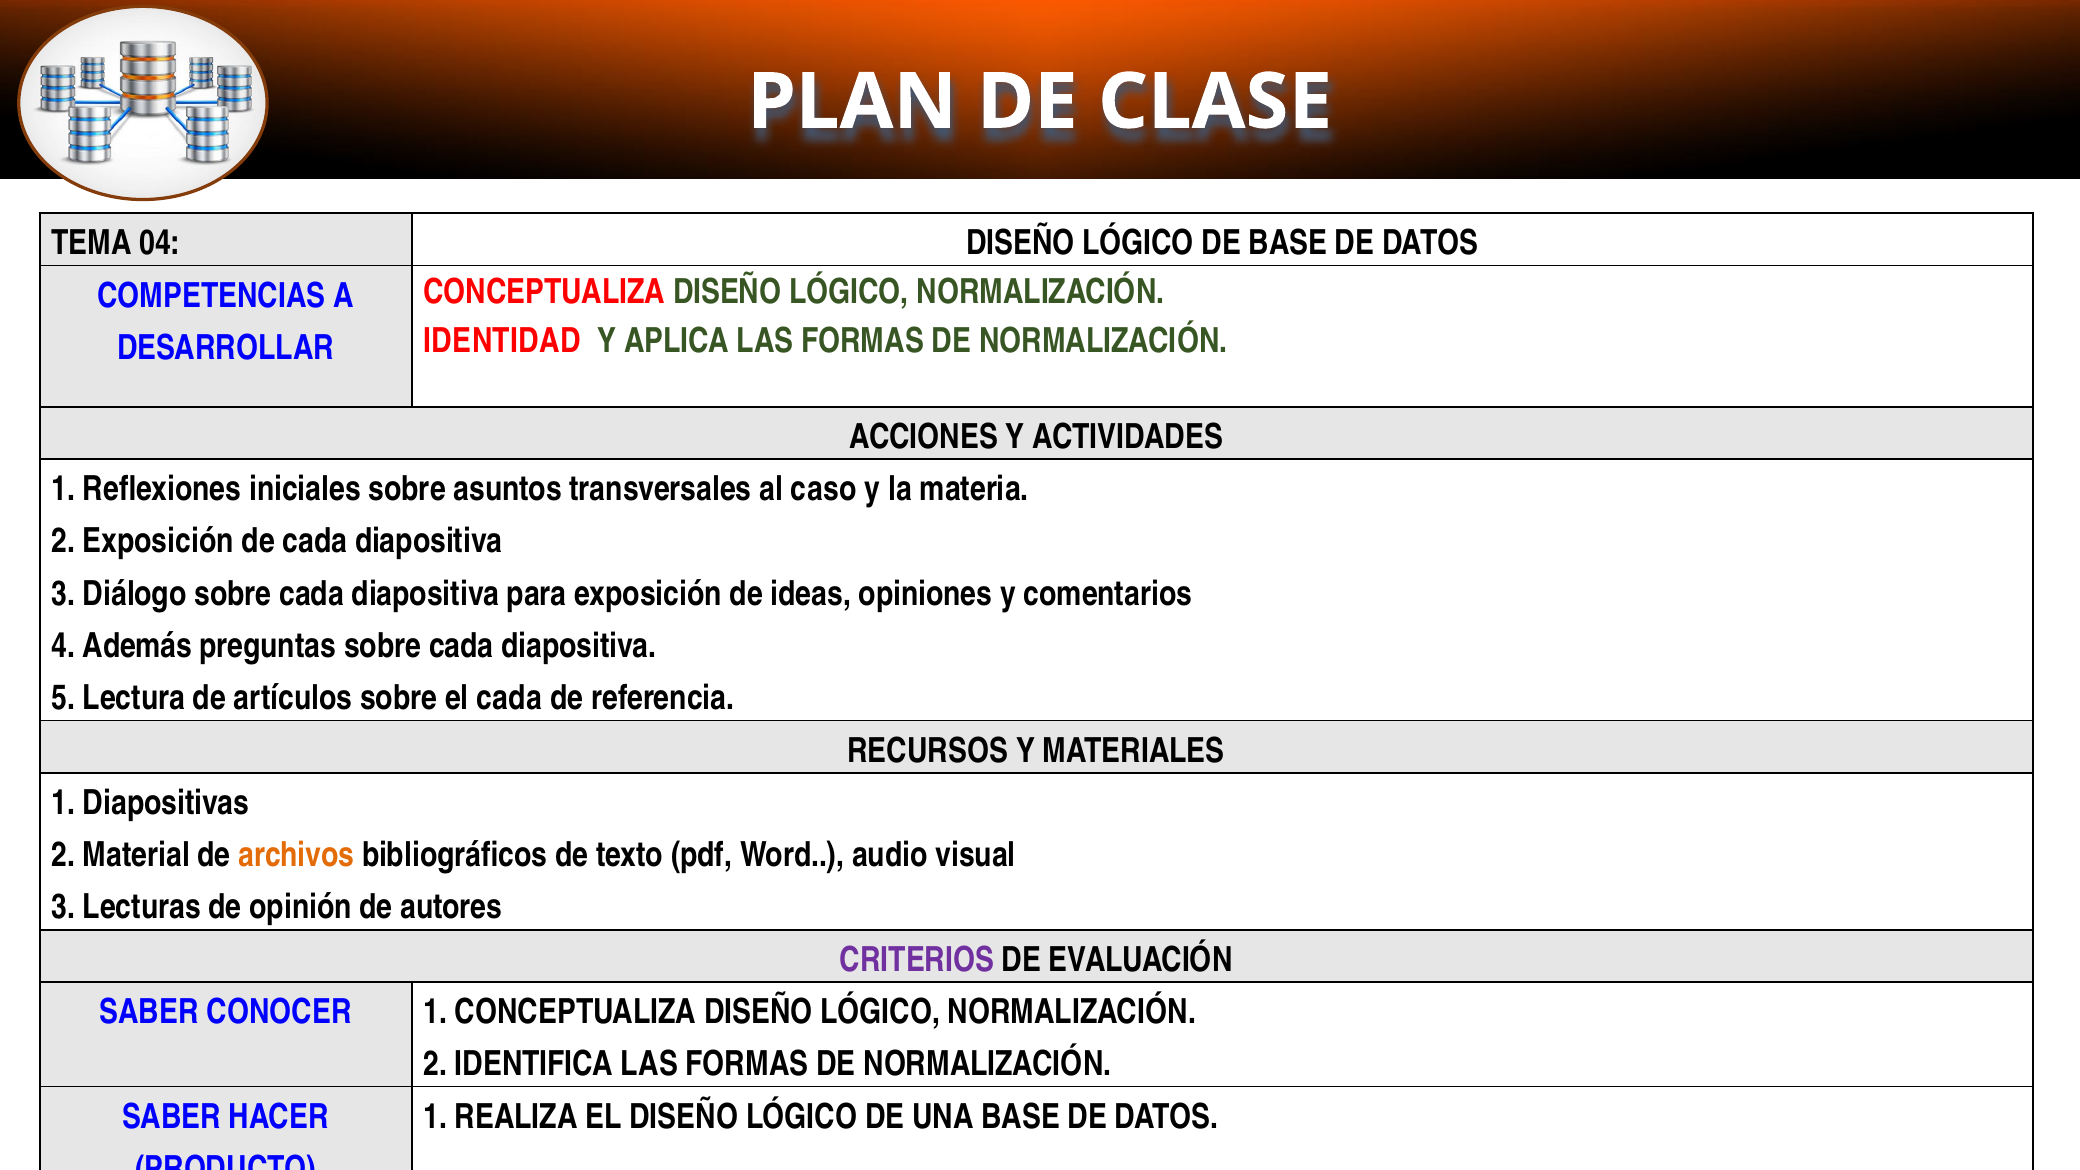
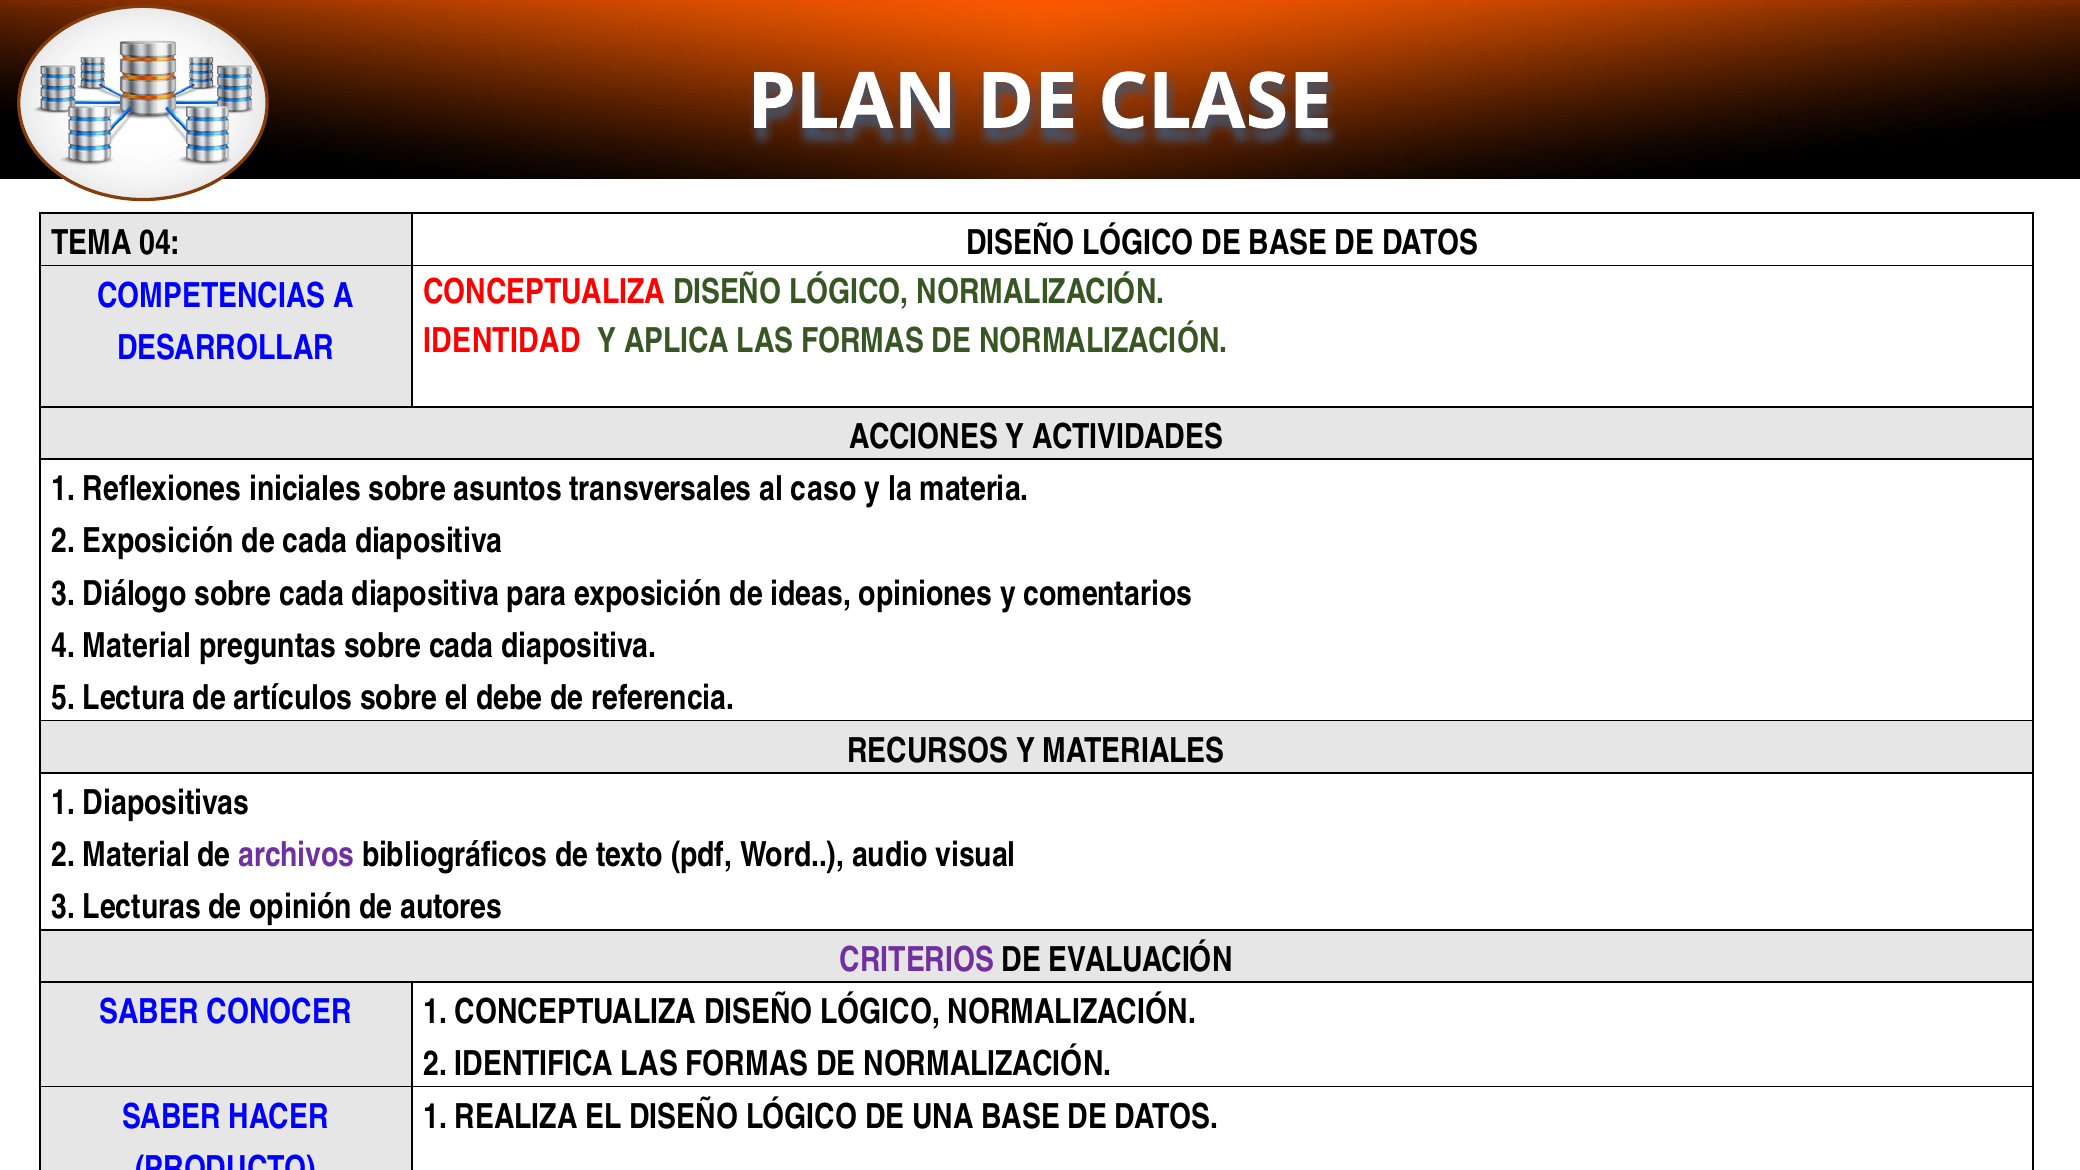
4 Además: Además -> Material (137, 646)
el cada: cada -> debe (510, 698)
archivos colour: orange -> purple (296, 855)
